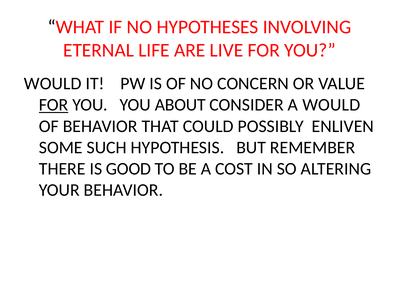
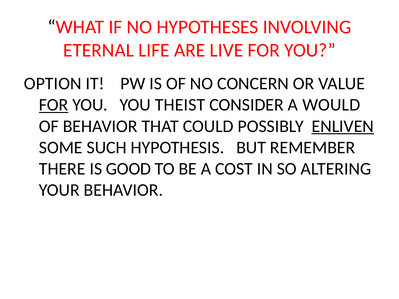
WOULD: WOULD -> OPTION (53, 84)
ABOUT: ABOUT -> THEIST (180, 105)
ENLIVEN underline: none -> present (343, 126)
